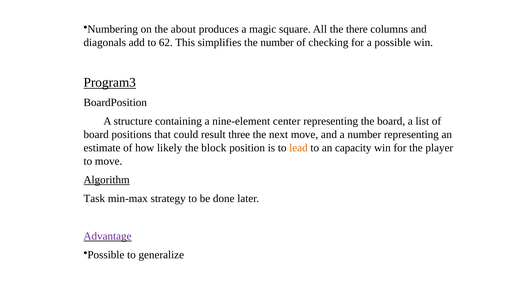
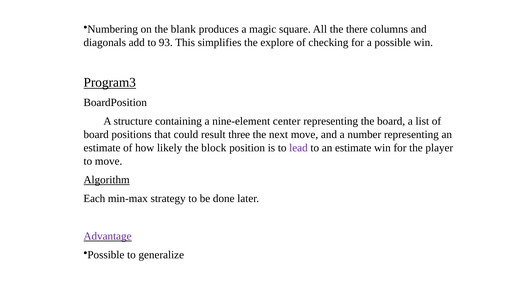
about: about -> blank (183, 29)
62: 62 -> 93 (166, 43)
the number: number -> explore (277, 43)
lead colour: orange -> purple (298, 148)
to an capacity: capacity -> estimate (353, 148)
Task: Task -> Each (94, 199)
